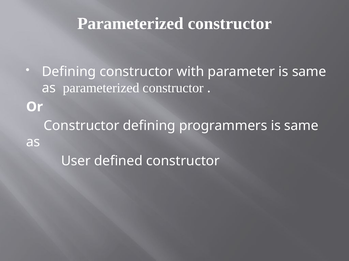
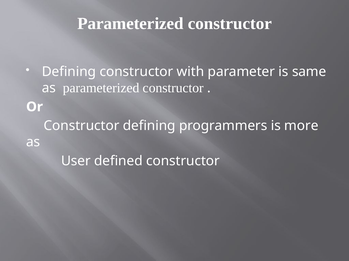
programmers is same: same -> more (301, 126)
